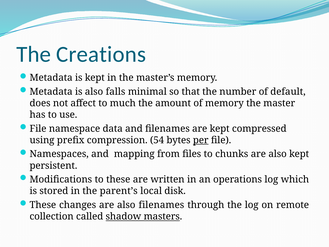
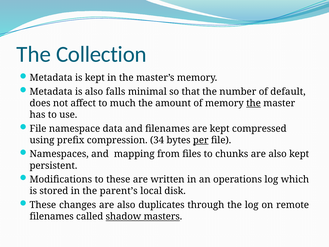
Creations: Creations -> Collection (101, 54)
the underline: none -> present (254, 103)
54: 54 -> 34 (157, 140)
also filenames: filenames -> duplicates (161, 205)
collection: collection -> filenames (52, 216)
